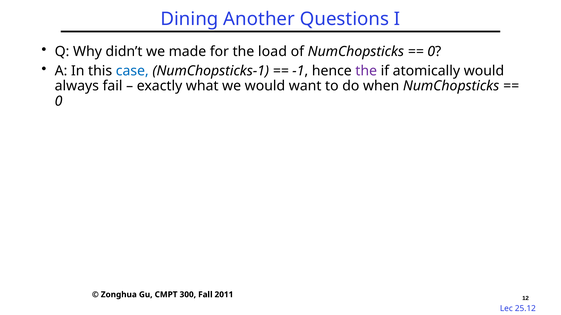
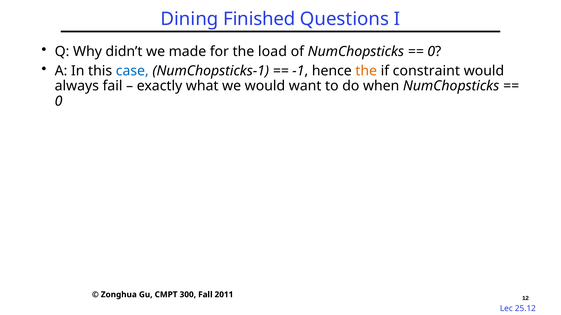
Another: Another -> Finished (259, 19)
the colour: purple -> orange (366, 71)
atomically: atomically -> constraint (426, 71)
